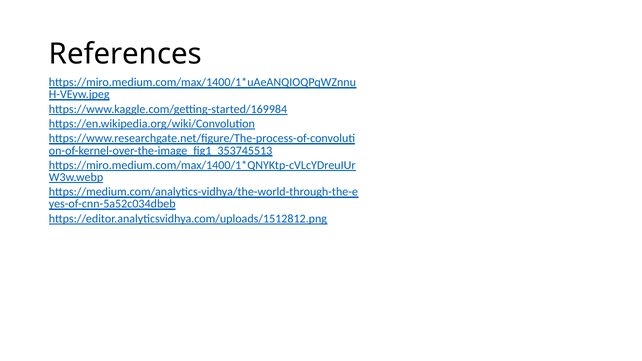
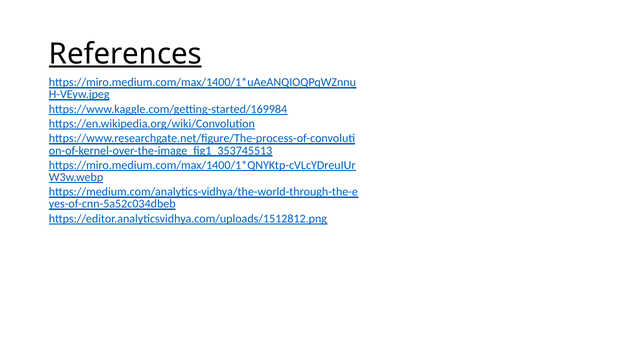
References underline: none -> present (125, 54)
